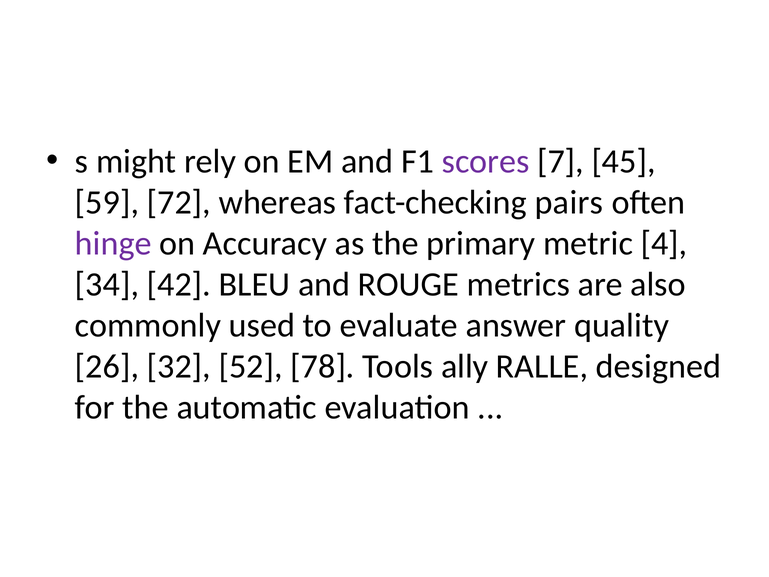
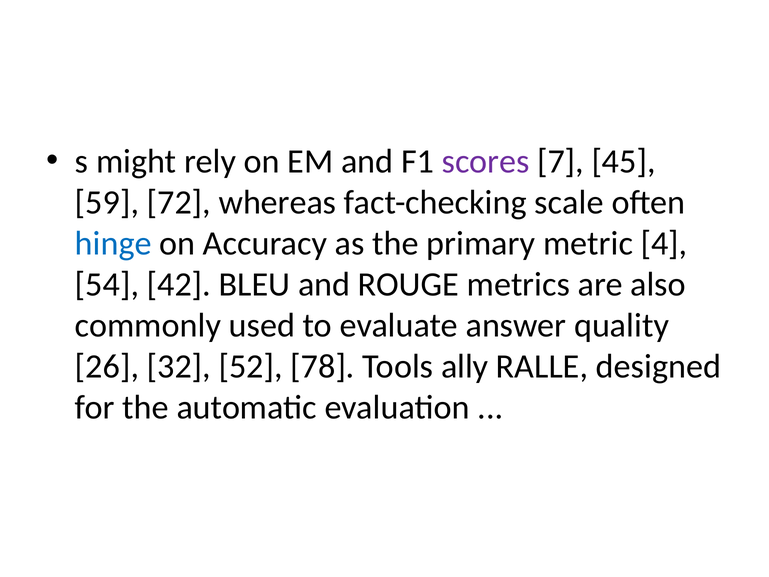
pairs: pairs -> scale (569, 202)
hinge colour: purple -> blue (113, 243)
34: 34 -> 54 (107, 284)
